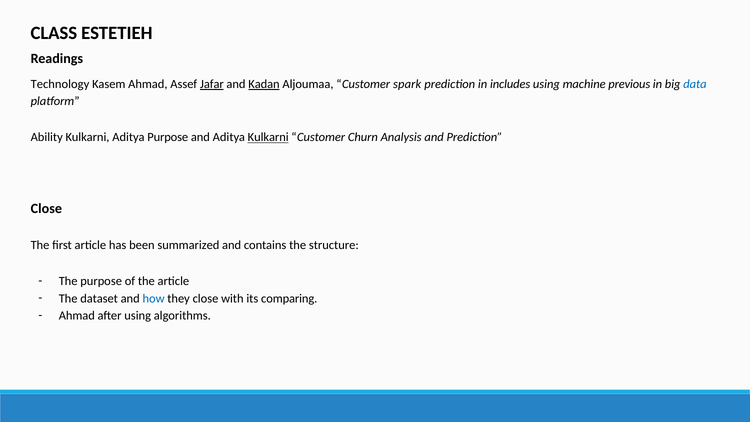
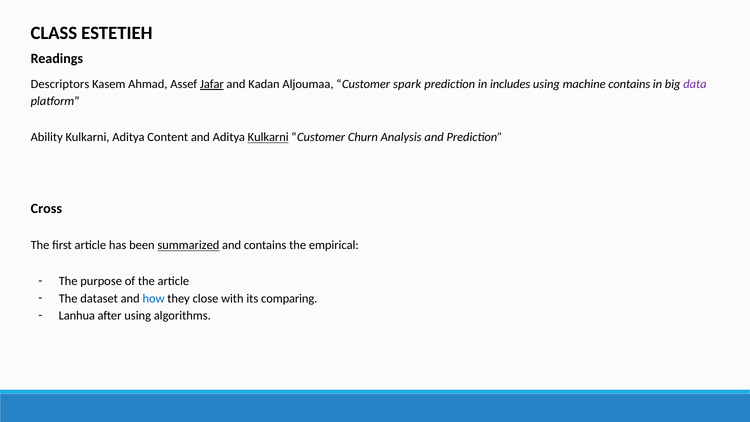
Technology: Technology -> Descriptors (60, 84)
Kadan underline: present -> none (264, 84)
machine previous: previous -> contains (629, 84)
data colour: blue -> purple (695, 84)
Aditya Purpose: Purpose -> Content (168, 137)
Close: Close -> Cross (46, 208)
summarized underline: none -> present (188, 245)
structure: structure -> empirical (334, 245)
Ahmad: Ahmad -> Lanhua (77, 316)
